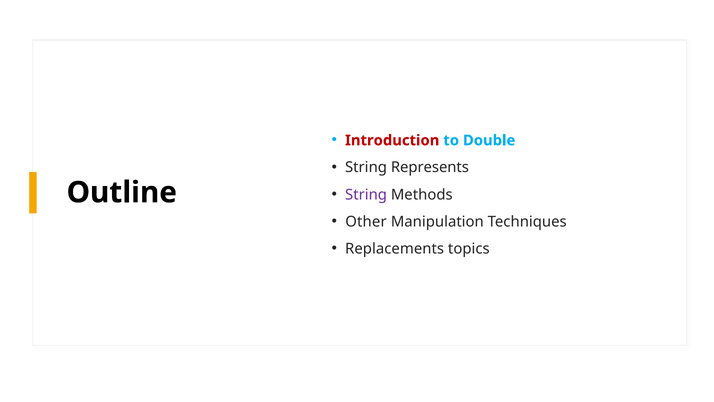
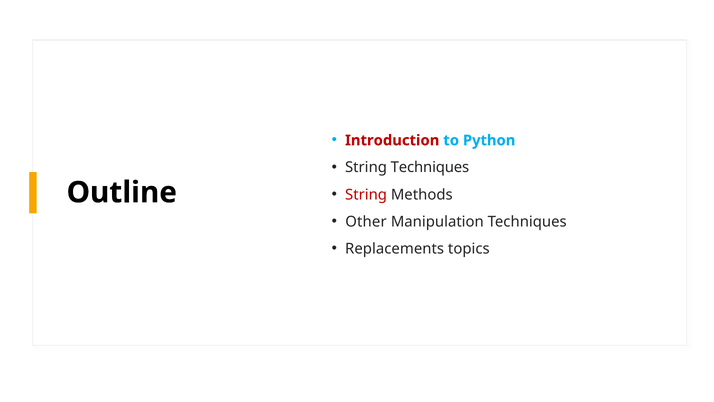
Double: Double -> Python (489, 140)
String Represents: Represents -> Techniques (430, 167)
String colour: purple -> red (366, 194)
